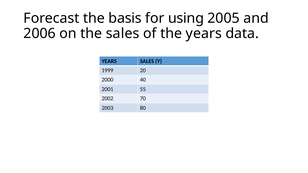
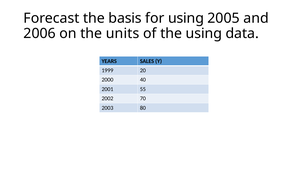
the sales: sales -> units (123, 33)
the years: years -> using (204, 33)
